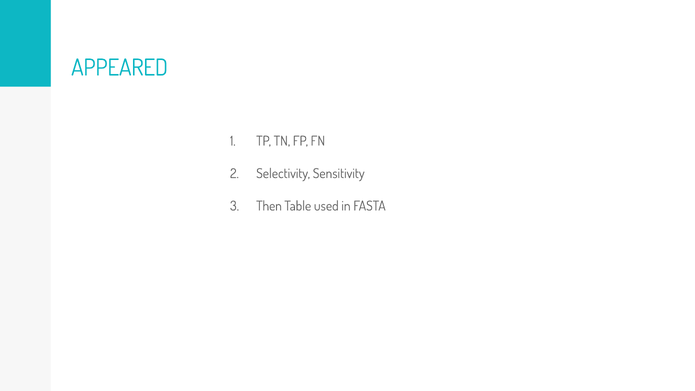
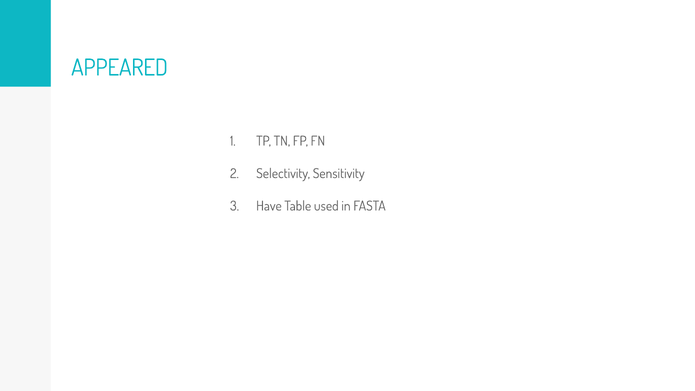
Then: Then -> Have (269, 206)
